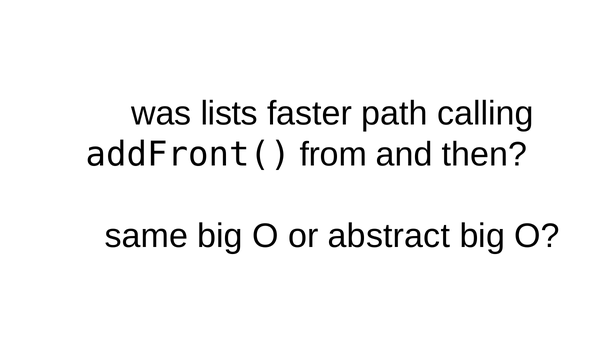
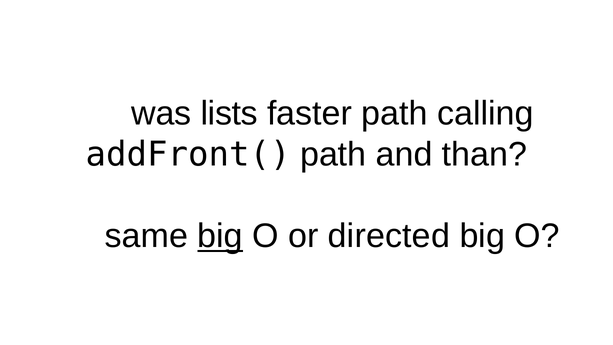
addFront( from: from -> path (333, 154)
then: then -> than (484, 154)
big underline: none -> present (220, 236)
abstract: abstract -> directed (389, 236)
